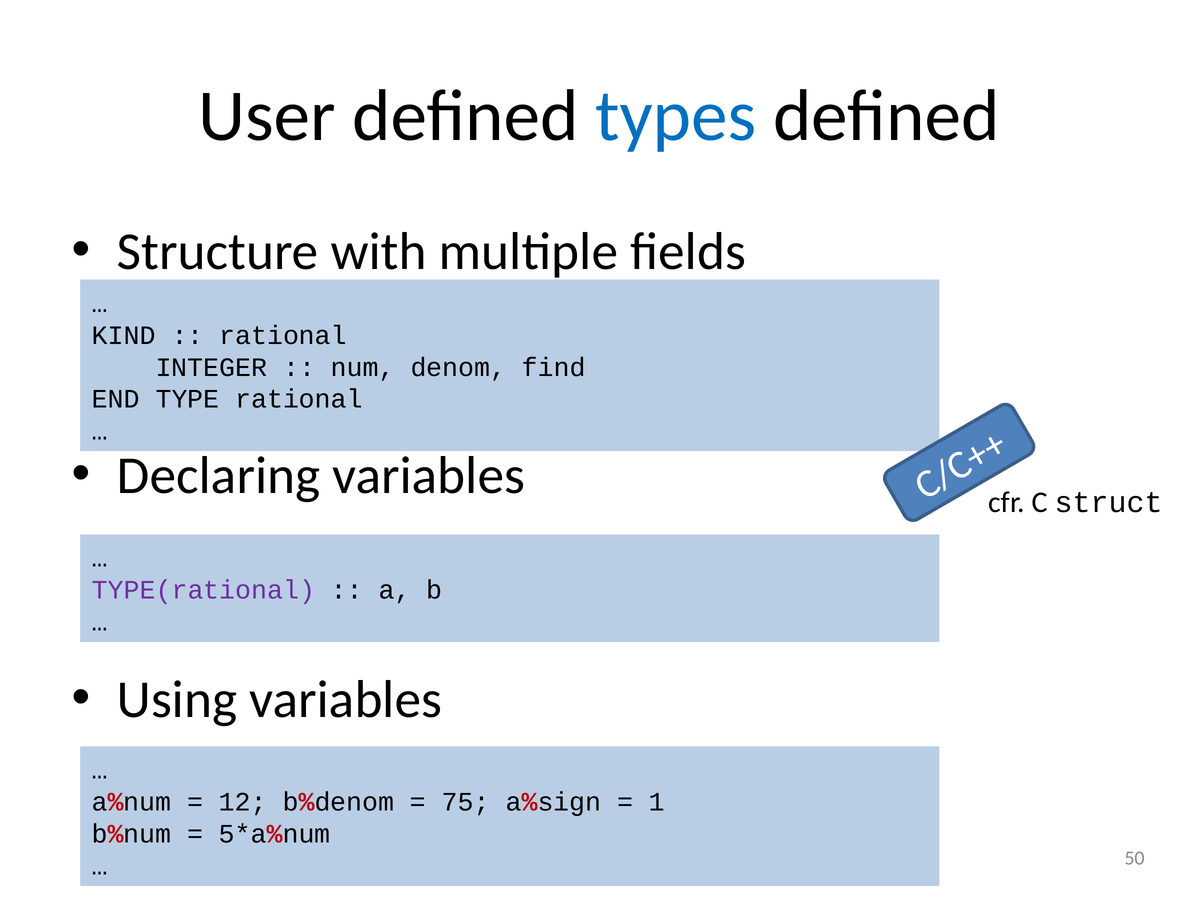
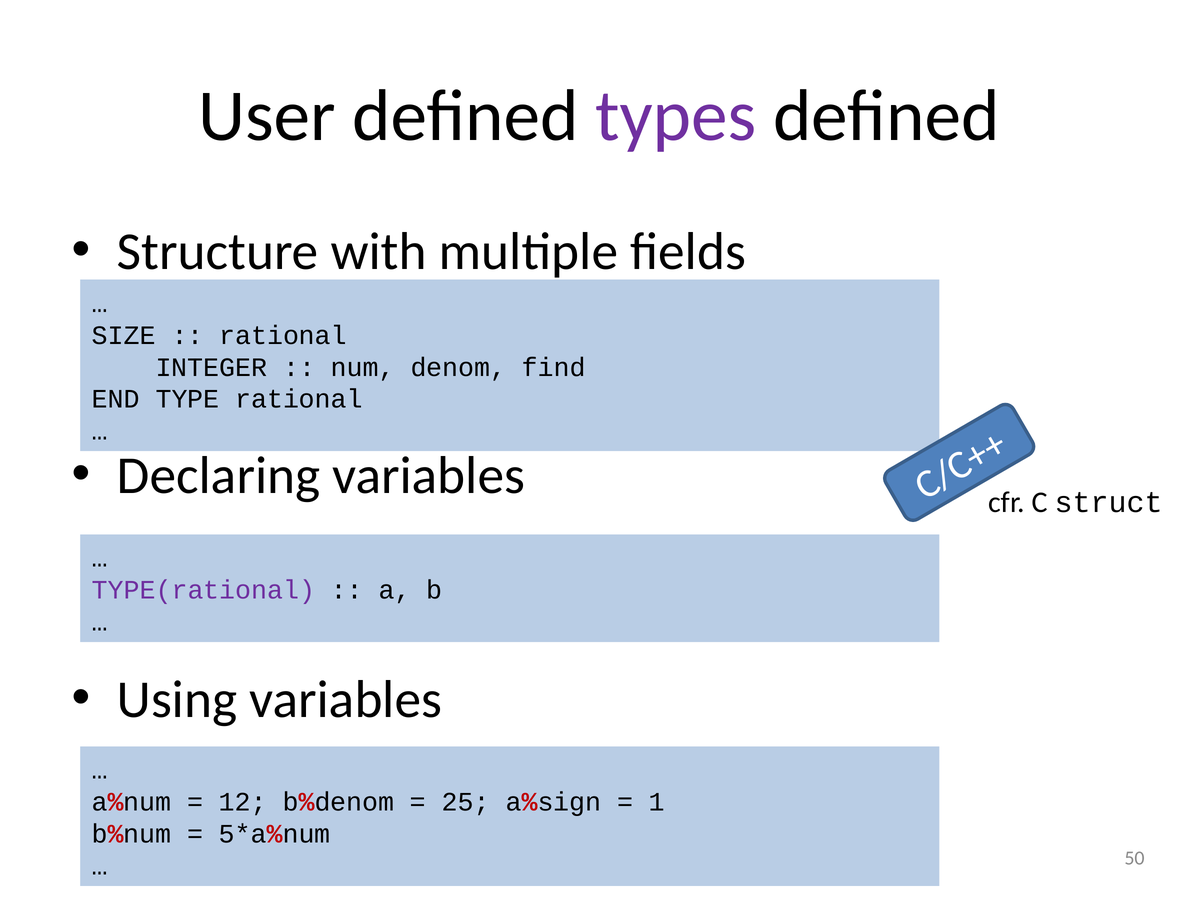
types colour: blue -> purple (676, 116)
KIND: KIND -> SIZE (124, 335)
75: 75 -> 25 (466, 802)
